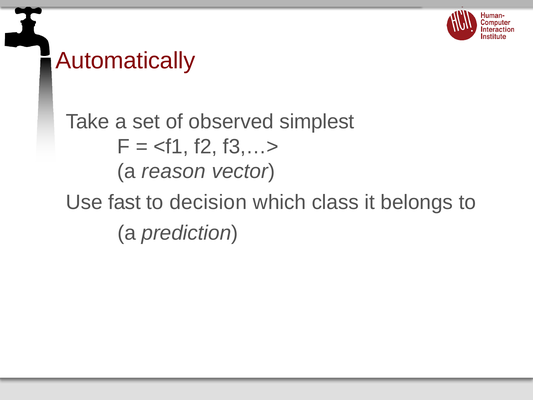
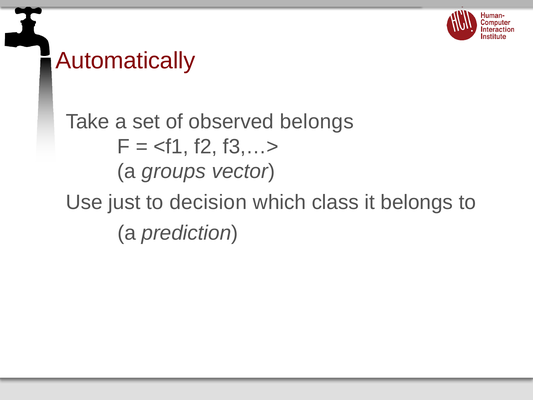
observed simplest: simplest -> belongs (317, 122)
reason: reason -> groups (174, 171)
fast: fast -> just (124, 202)
